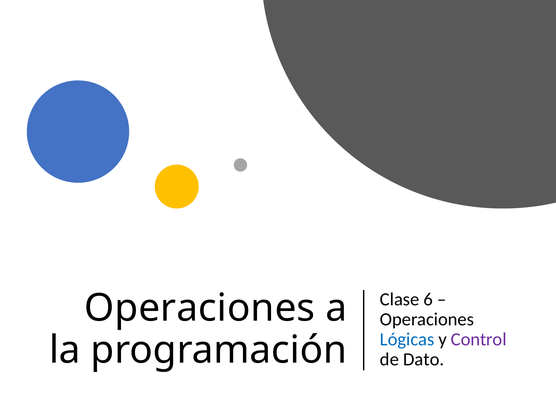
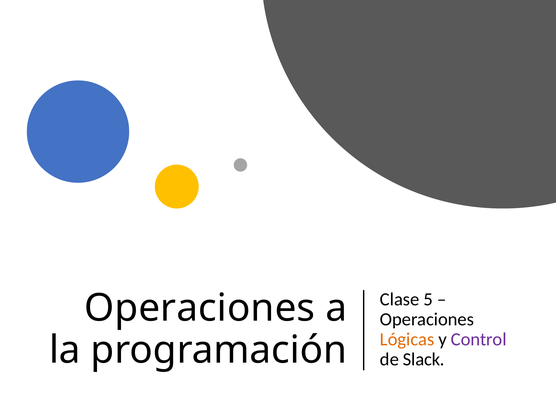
6: 6 -> 5 (428, 299)
Lógicas colour: blue -> orange (407, 339)
Dato: Dato -> Slack (424, 359)
